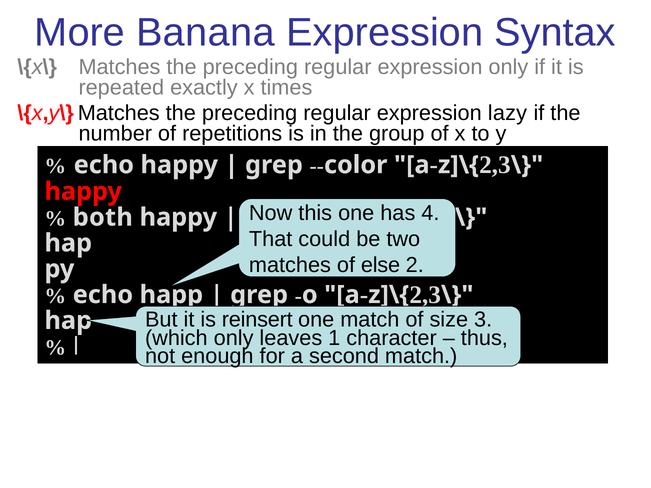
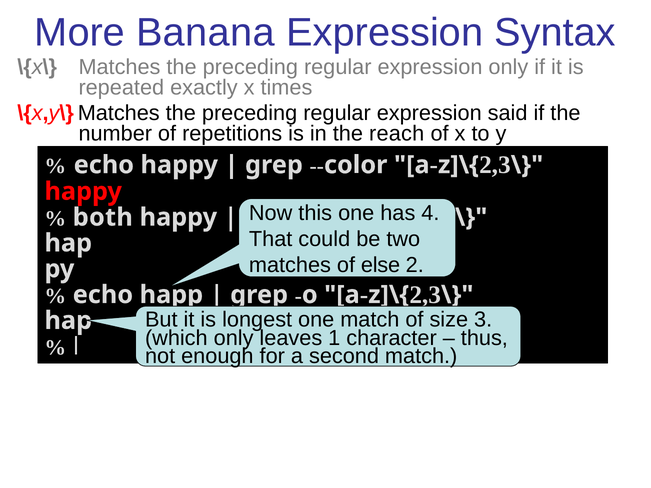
lazy: lazy -> said (508, 113)
group: group -> reach (397, 134)
reinsert: reinsert -> longest (257, 320)
